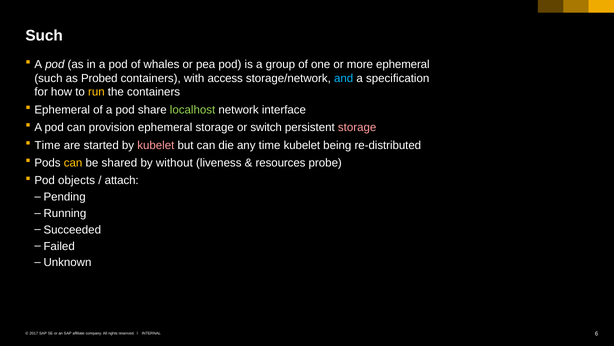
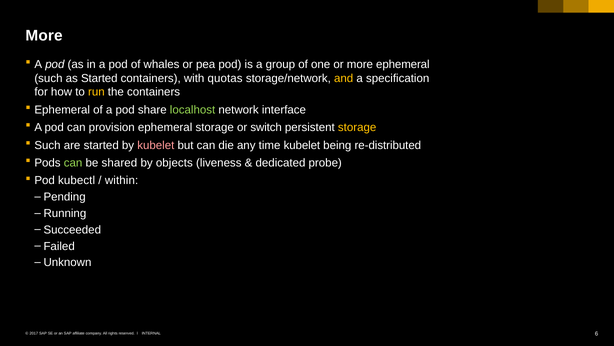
Such: Such -> More (44, 36)
as Probed: Probed -> Started (99, 78)
access: access -> quotas (225, 78)
and colour: light blue -> yellow (344, 78)
storage colour: pink -> yellow (357, 127)
Time: Time -> Such (48, 145)
can colour: yellow -> light green (73, 163)
without: without -> objects (174, 163)
resources: resources -> dedicated (281, 163)
objects: objects -> kubectl (77, 180)
attach: attach -> within (122, 180)
